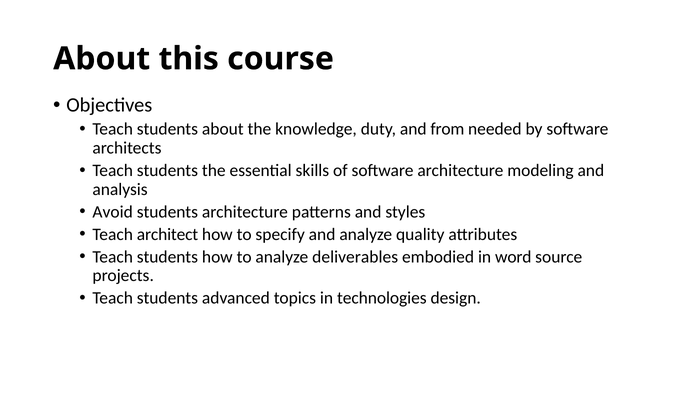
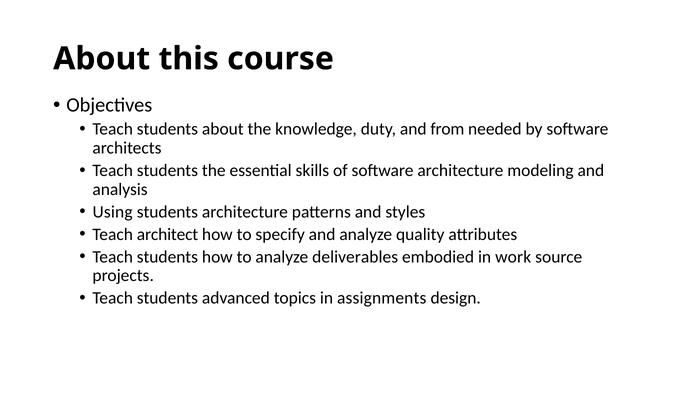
Avoid: Avoid -> Using (113, 212)
word: word -> work (513, 257)
technologies: technologies -> assignments (382, 298)
